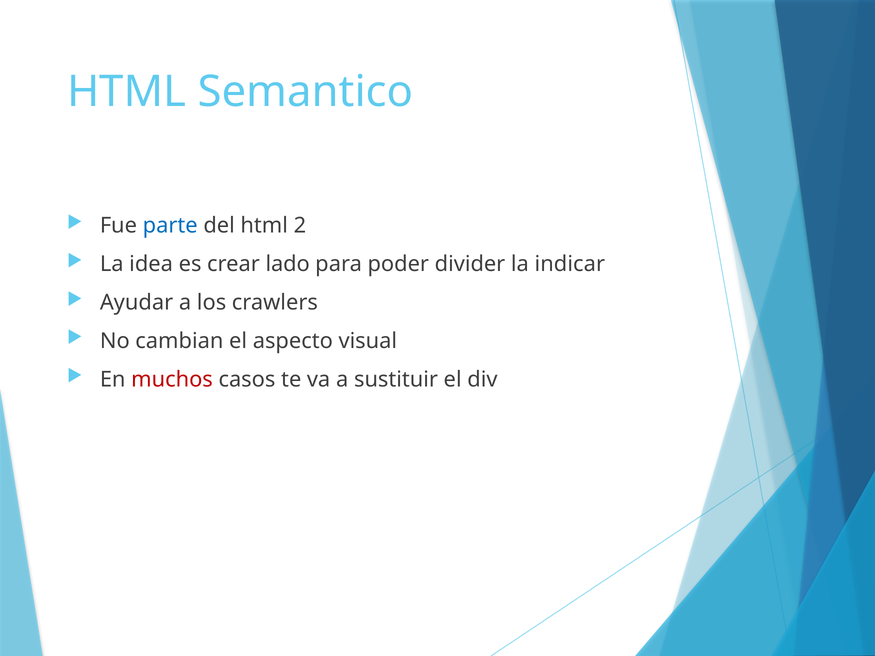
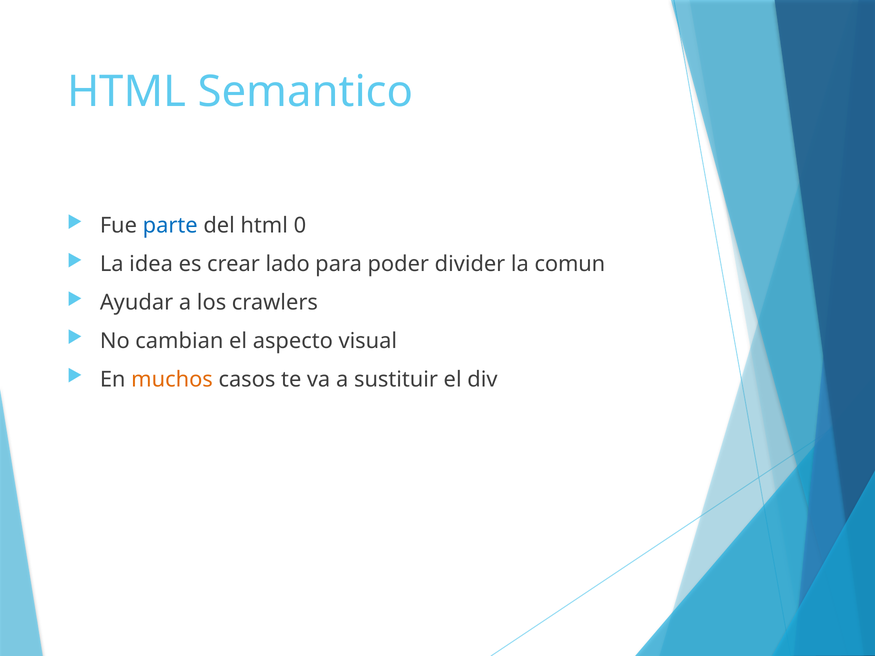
2: 2 -> 0 (300, 226)
indicar: indicar -> comun (570, 264)
muchos colour: red -> orange (172, 379)
